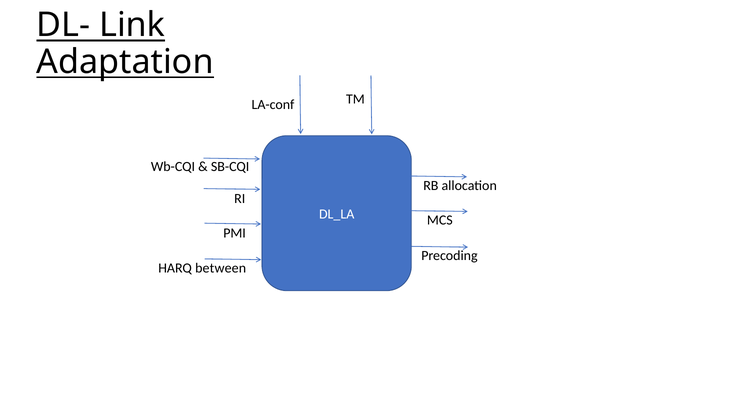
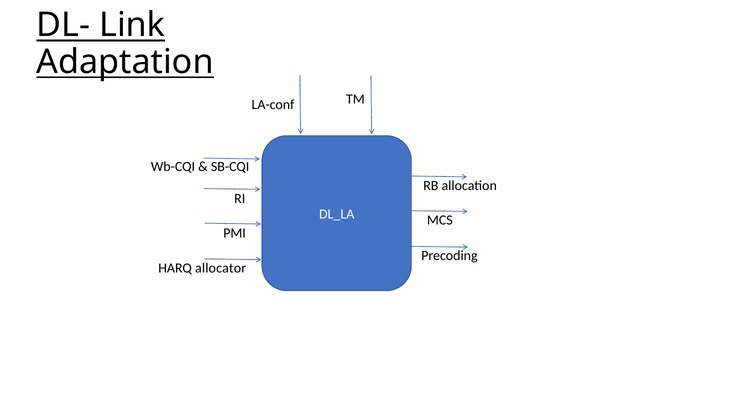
between: between -> allocator (221, 268)
